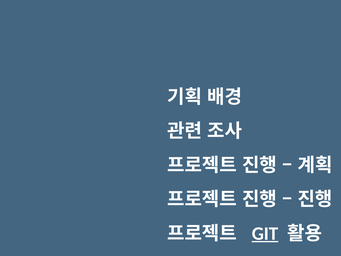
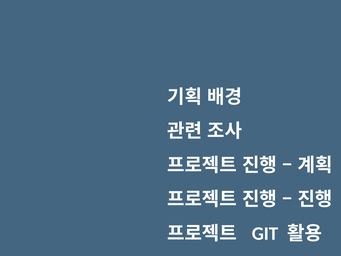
GIT underline: present -> none (265, 233)
